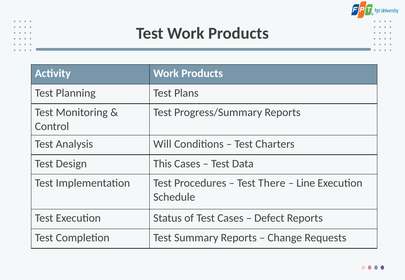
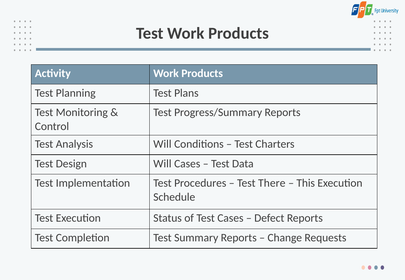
Design This: This -> Will (162, 164)
Line: Line -> This (306, 183)
